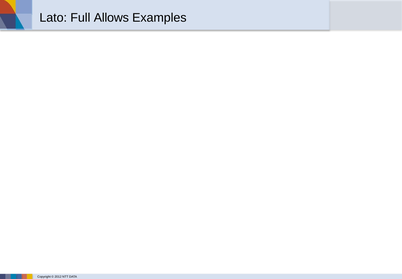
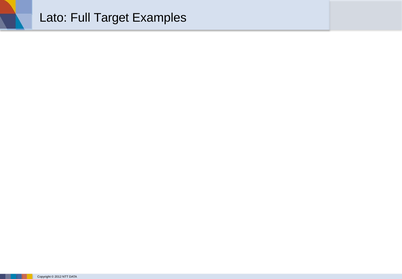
Allows: Allows -> Target (111, 18)
